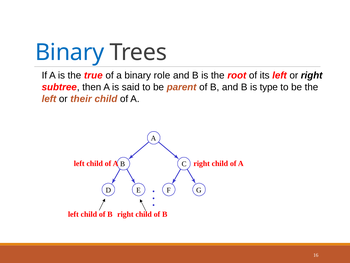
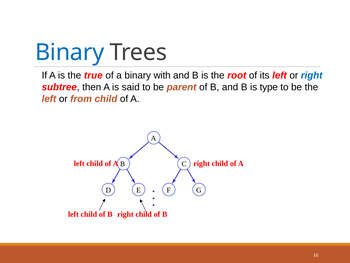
role: role -> with (162, 75)
right colour: black -> blue (312, 75)
their: their -> from (81, 99)
